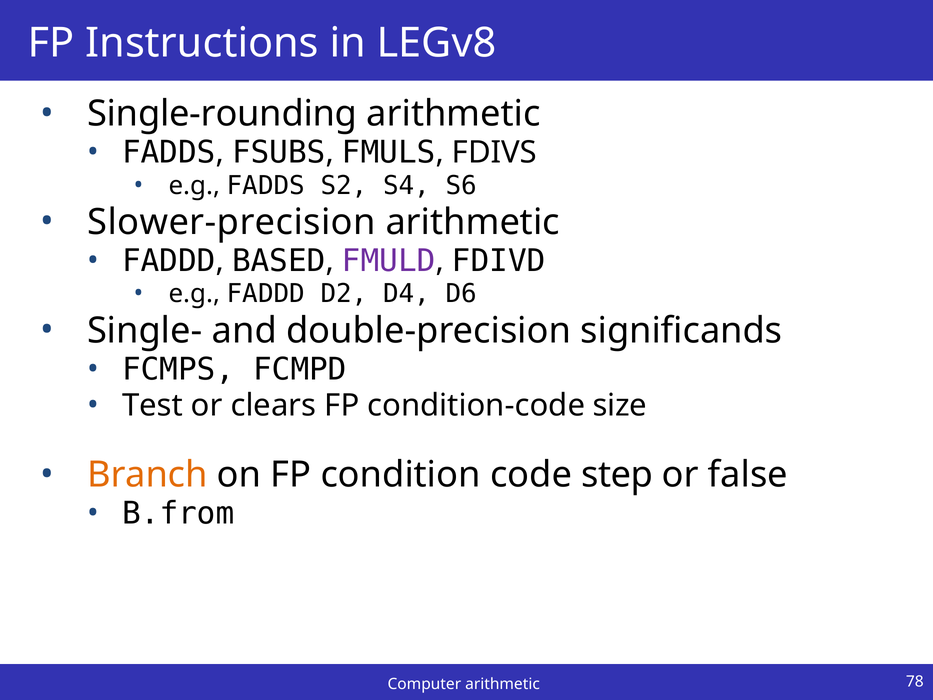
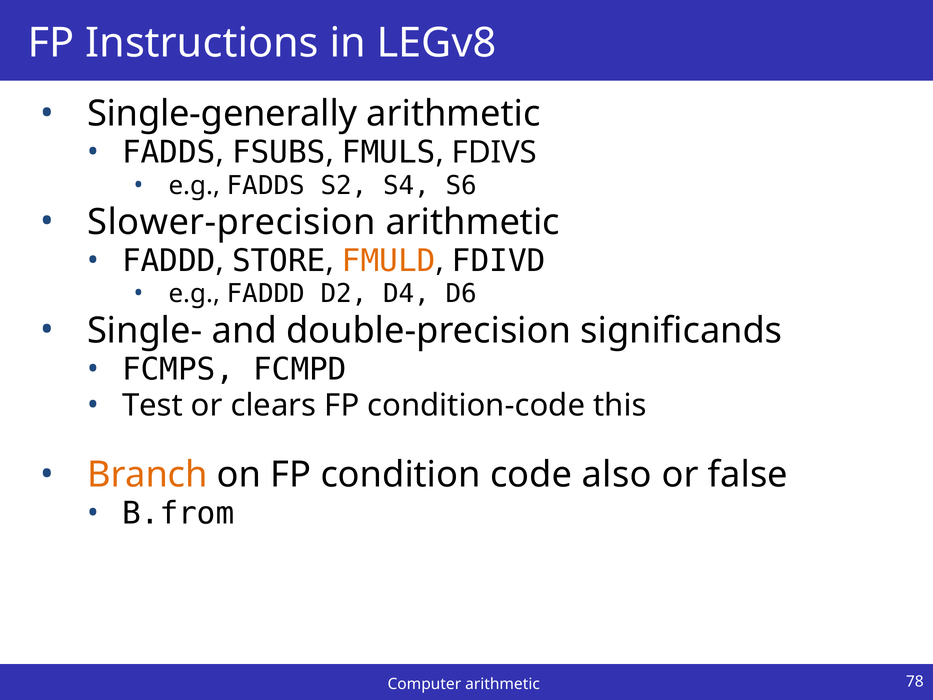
Single-rounding: Single-rounding -> Single-generally (222, 114)
BASED: BASED -> STORE (279, 261)
FMULD colour: purple -> orange (389, 261)
size: size -> this (620, 405)
step: step -> also (617, 475)
